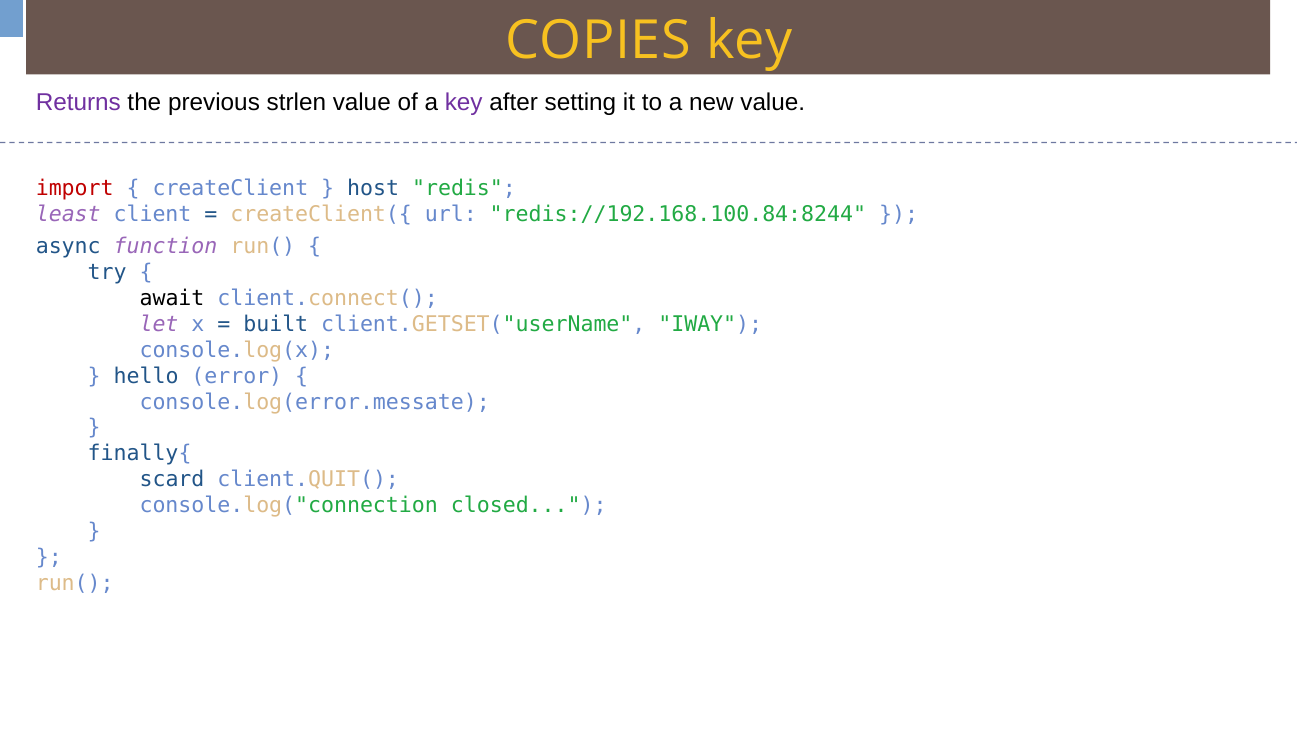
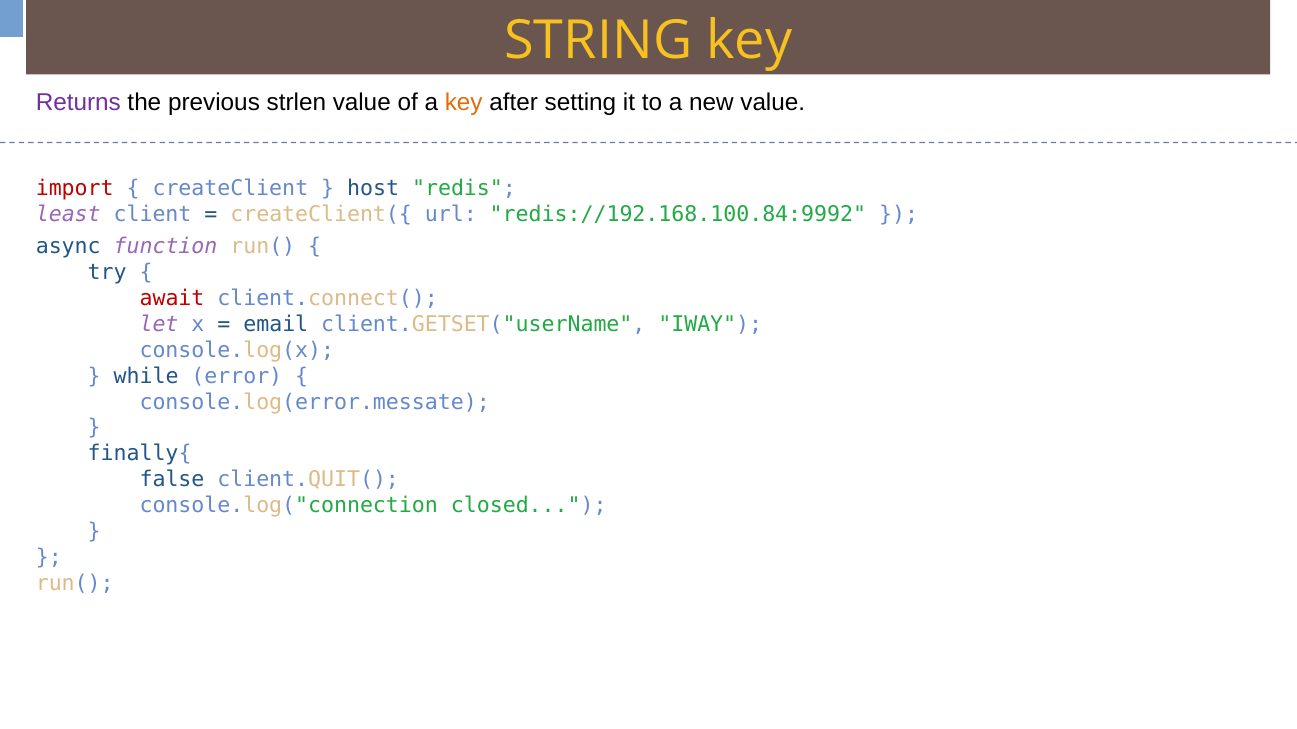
COPIES: COPIES -> STRING (598, 41)
key colour: purple -> orange (464, 102)
redis://192.168.100.84:8244: redis://192.168.100.84:8244 -> redis://192.168.100.84:9992 (678, 214)
await colour: black -> red (172, 299)
built: built -> email (276, 324)
hello: hello -> while (146, 376)
scard: scard -> false (172, 480)
